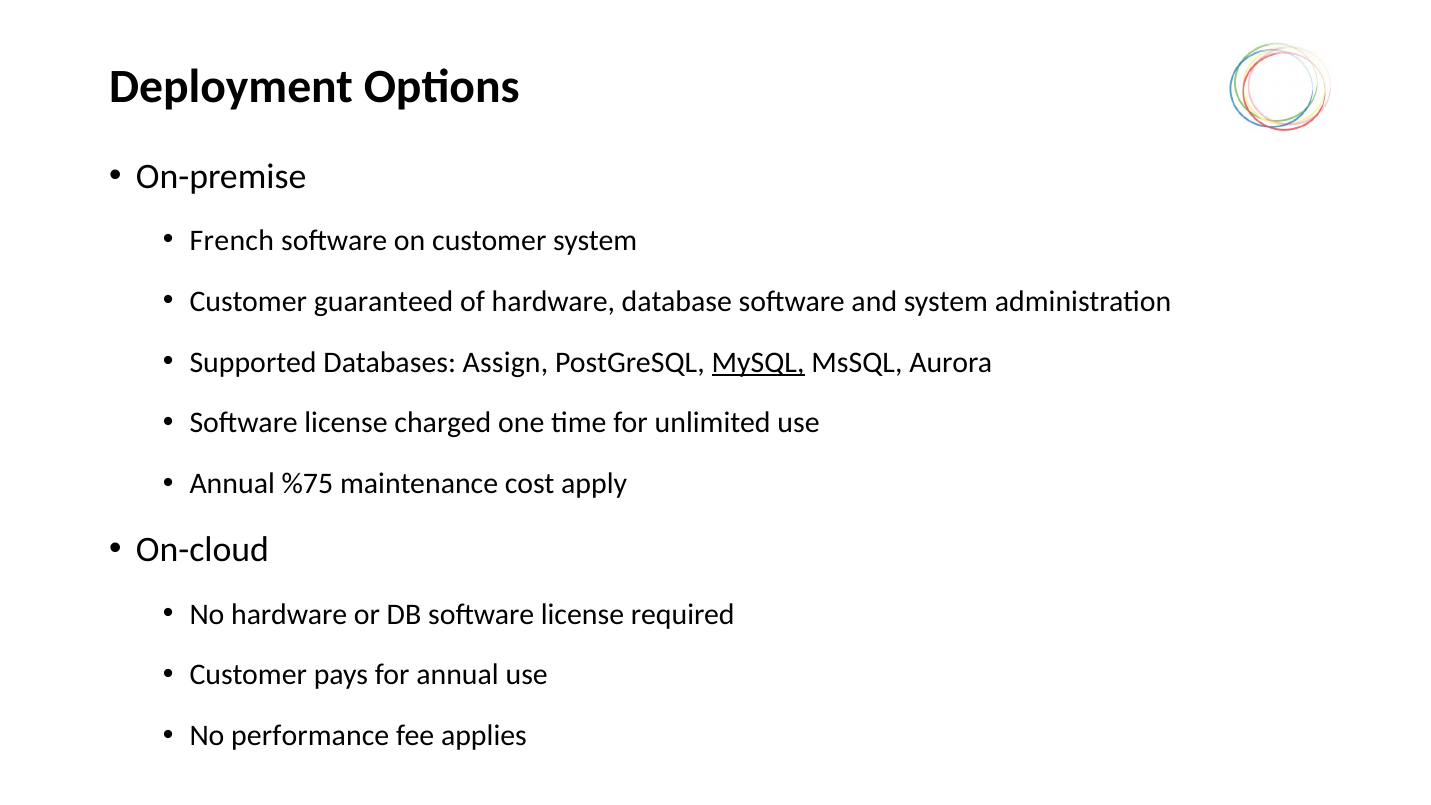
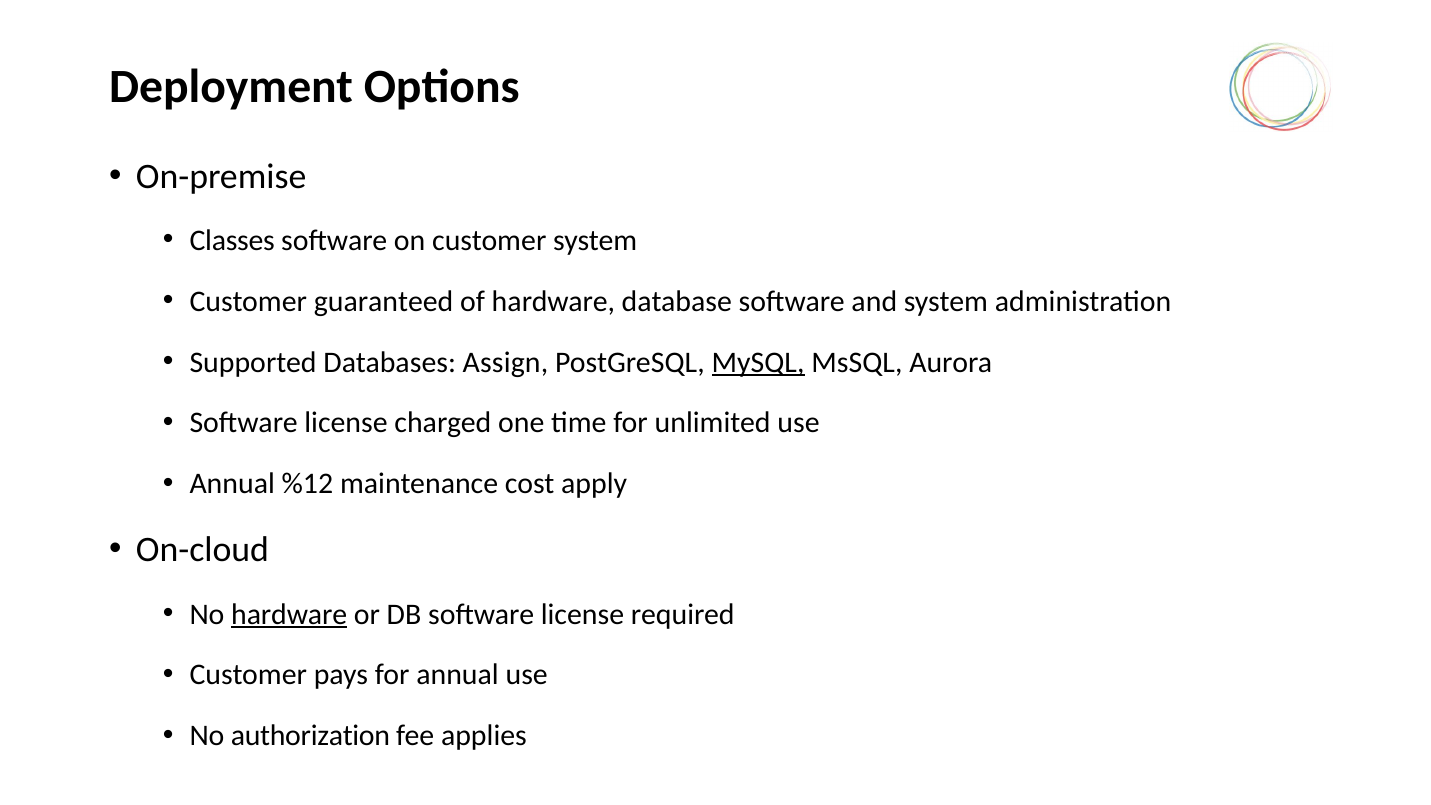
French: French -> Classes (232, 240)
%75: %75 -> %12 (307, 484)
hardware underline: none -> present (289, 614)
performance: performance -> authorization (310, 736)
